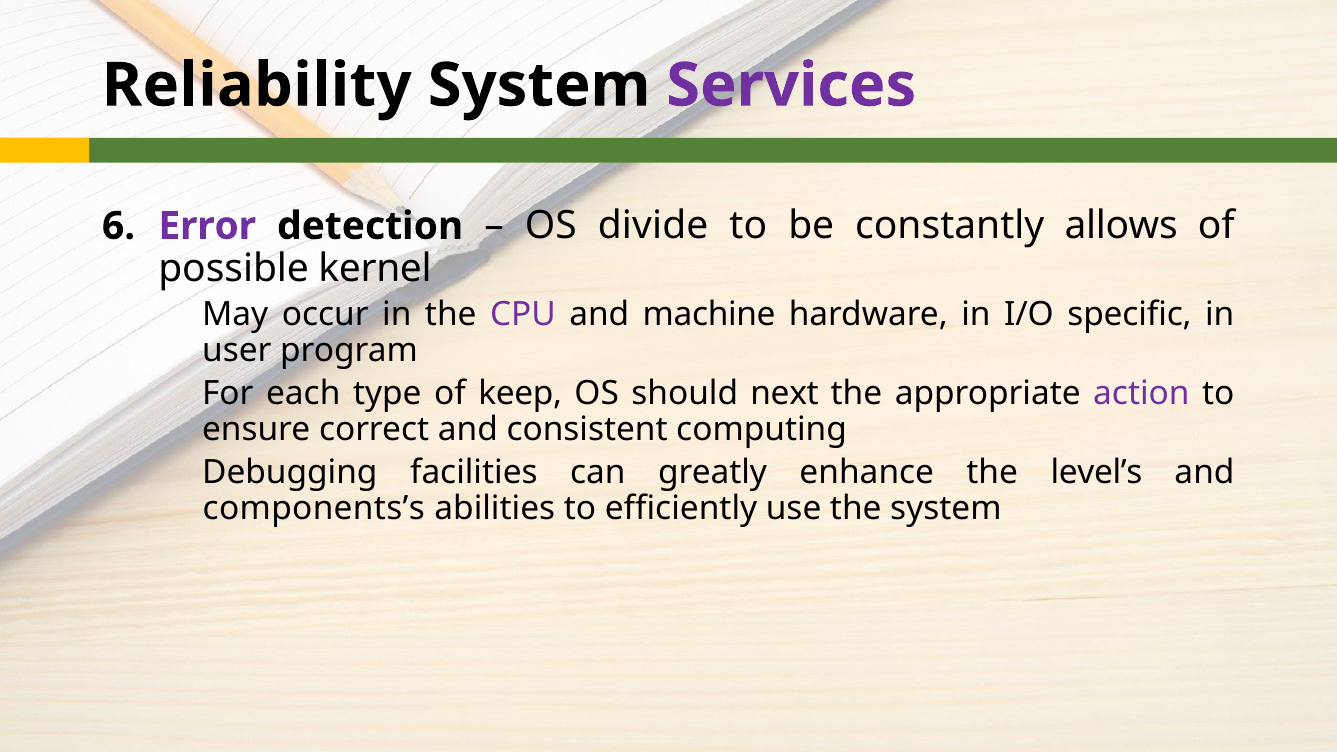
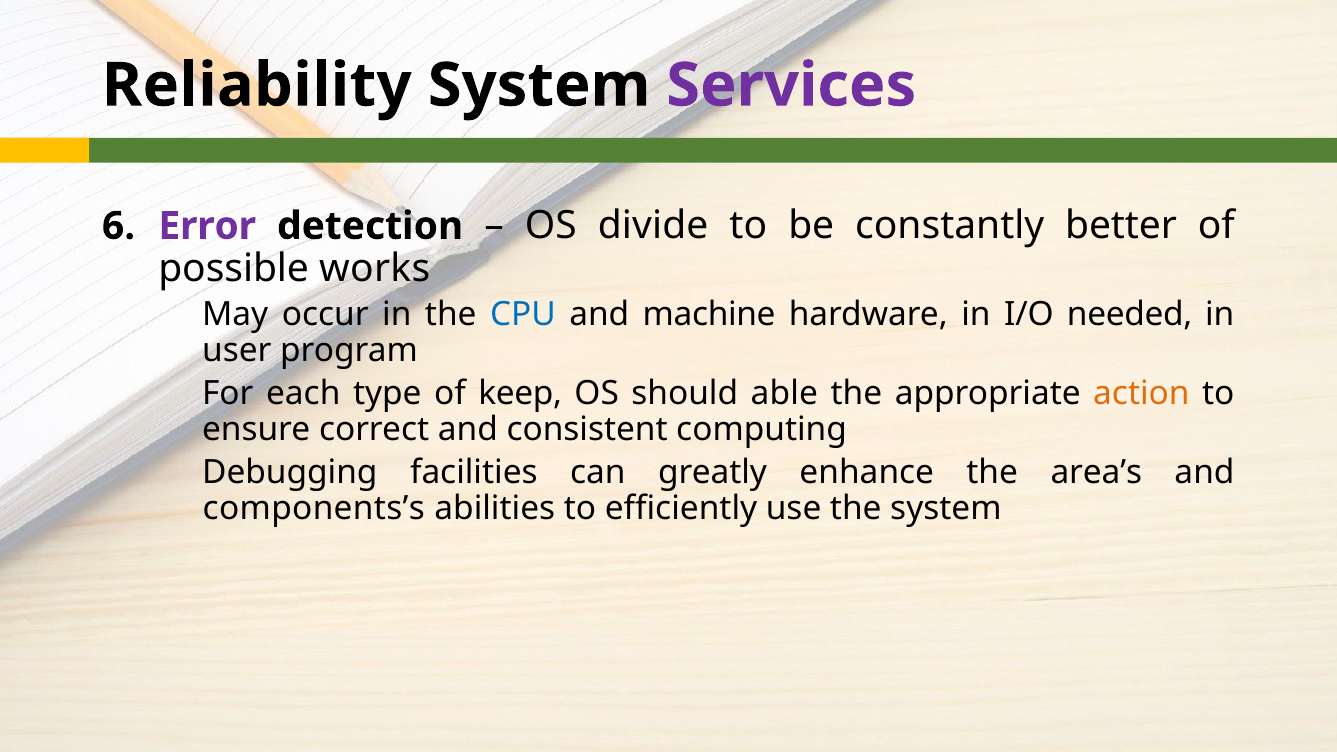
allows: allows -> better (1121, 226)
kernel: kernel -> works (375, 268)
CPU colour: purple -> blue (523, 314)
specific: specific -> needed (1130, 314)
next: next -> able (784, 393)
action colour: purple -> orange (1141, 393)
level’s: level’s -> area’s (1096, 472)
